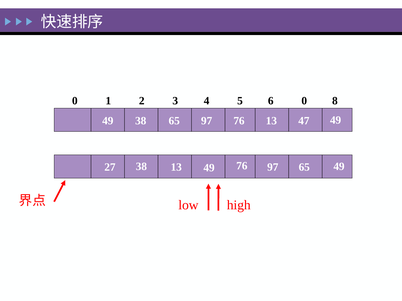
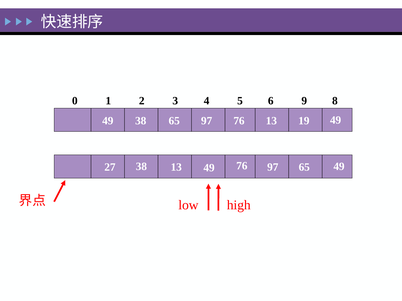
6 0: 0 -> 9 (304, 101)
47: 47 -> 19 (304, 121)
